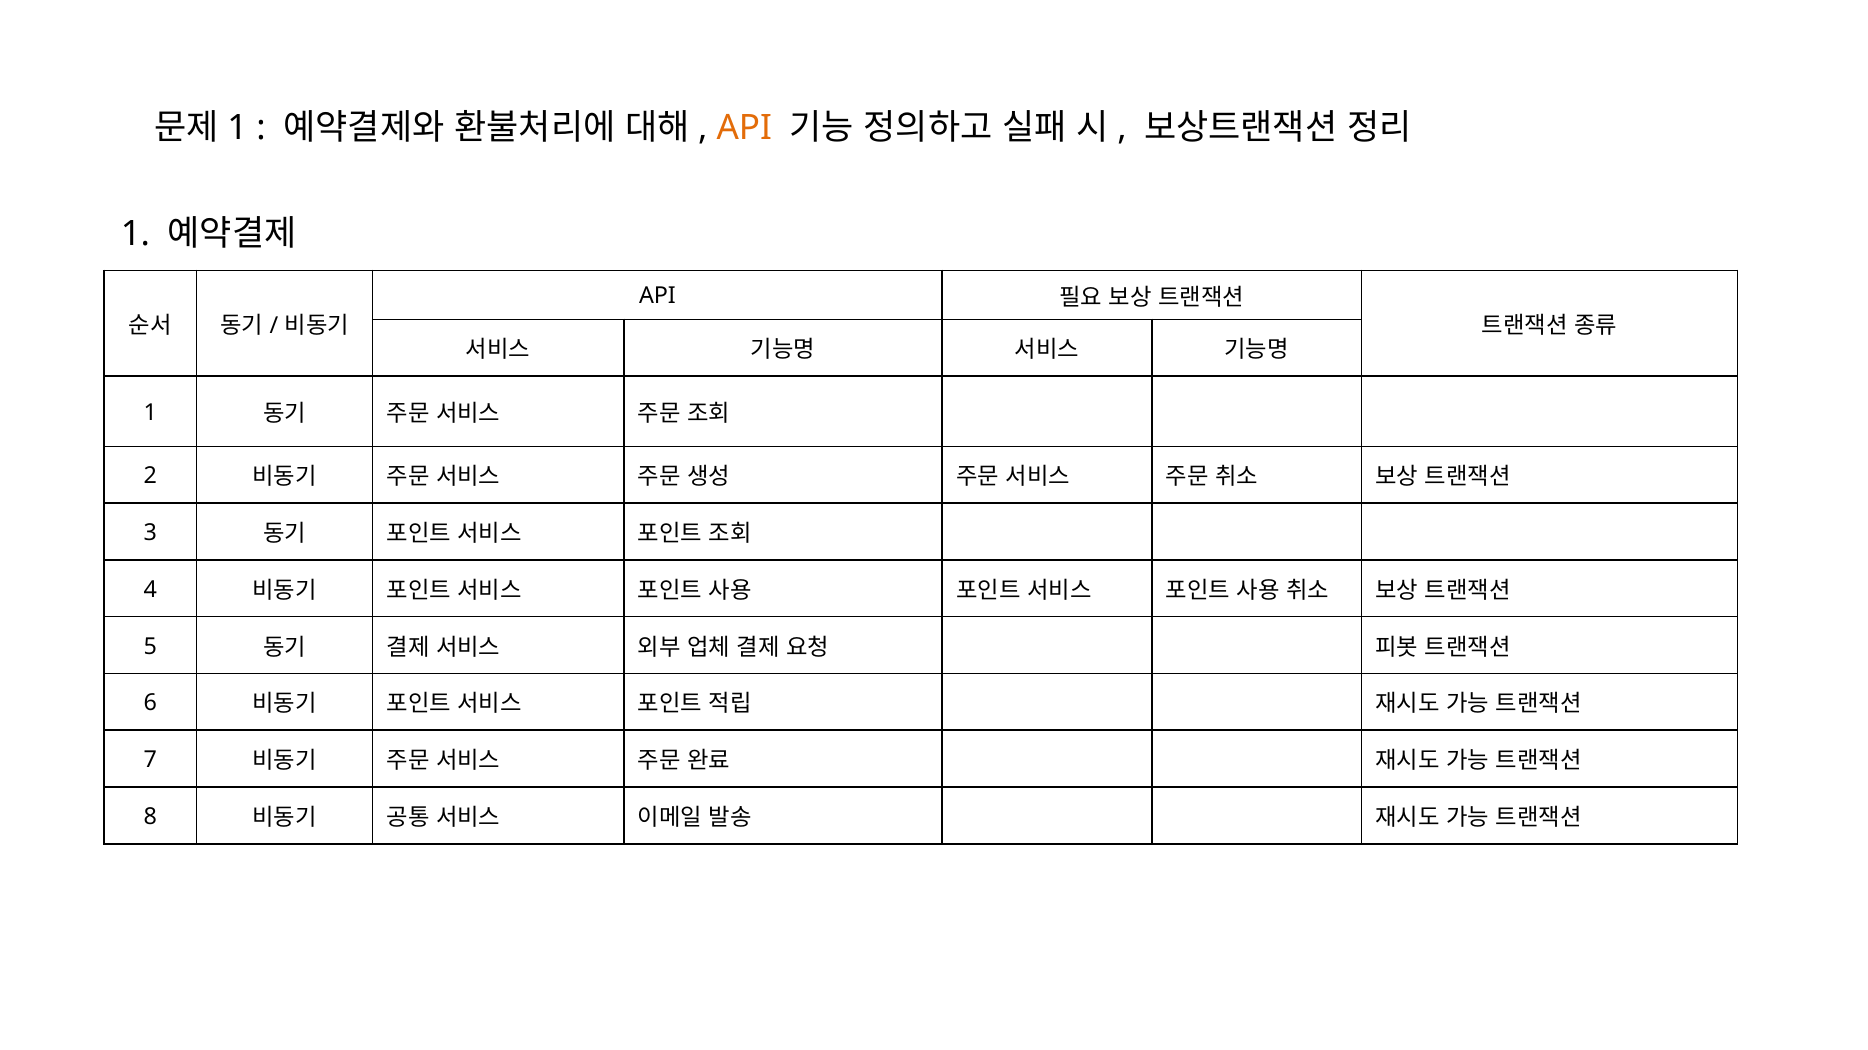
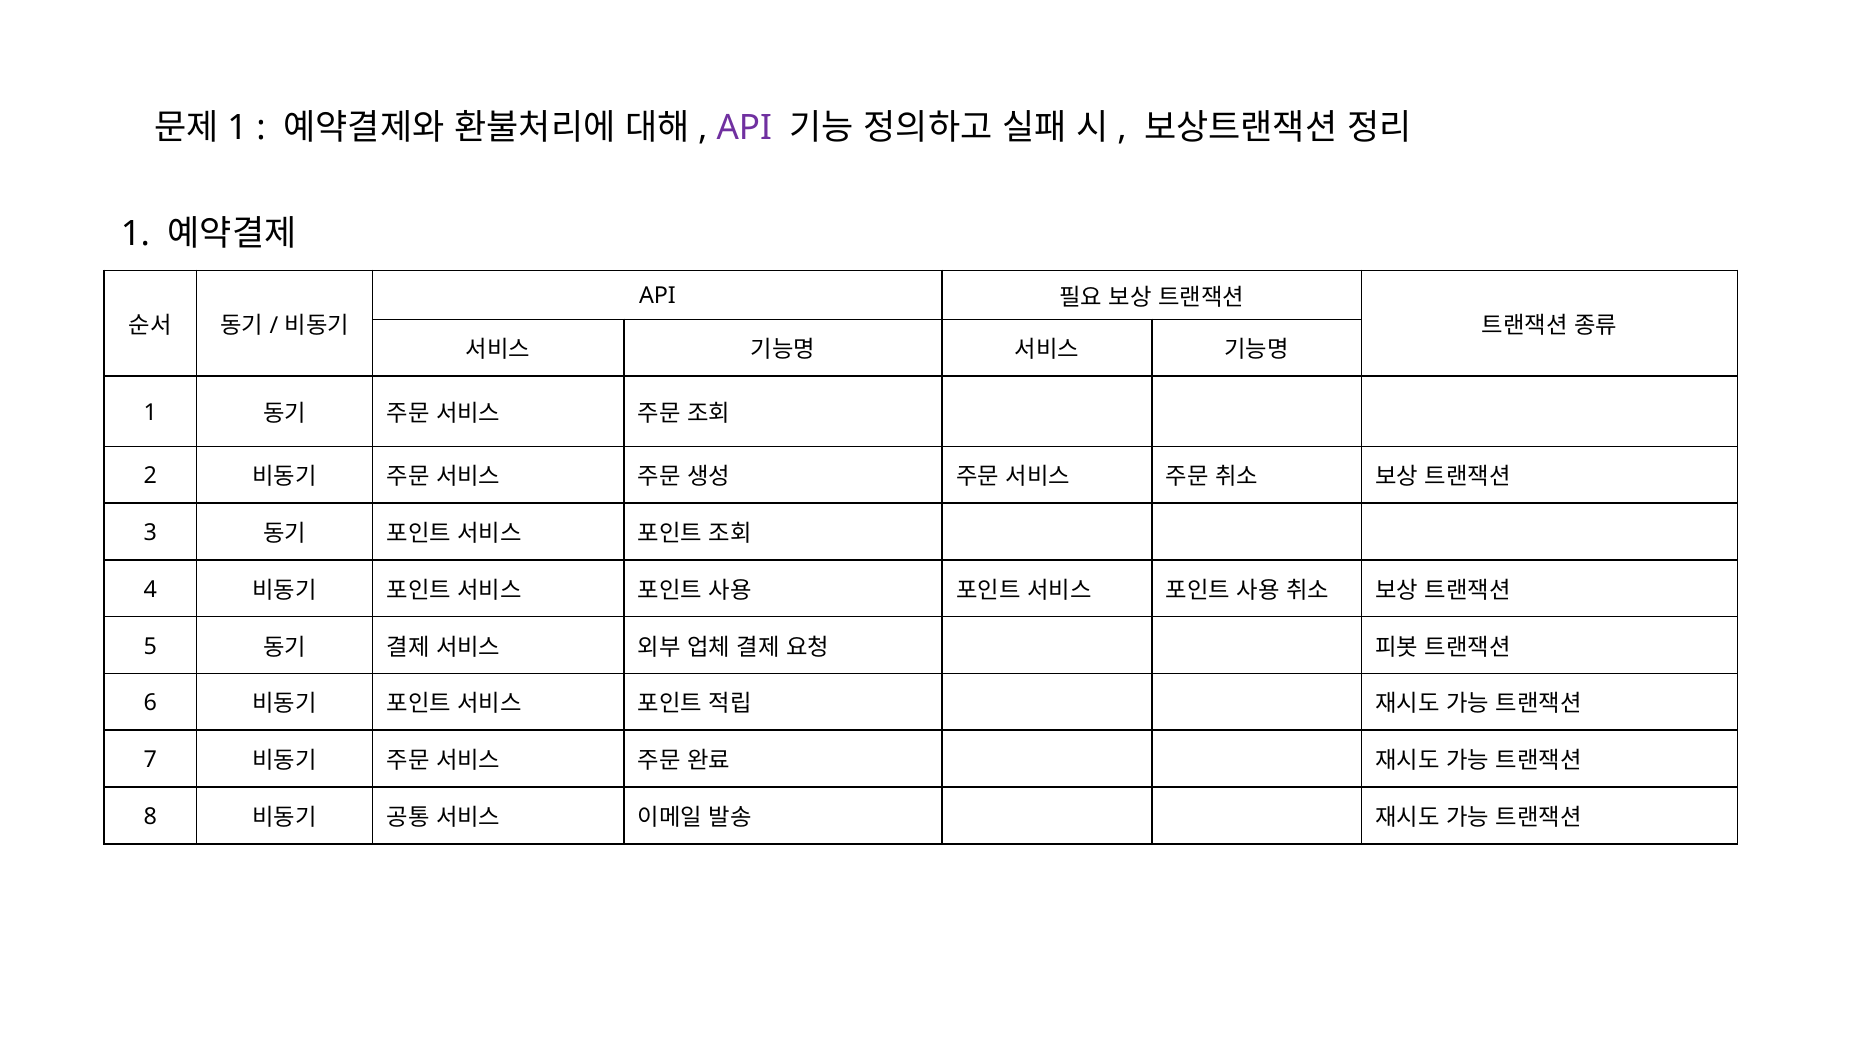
API colour: orange -> purple (744, 128)
